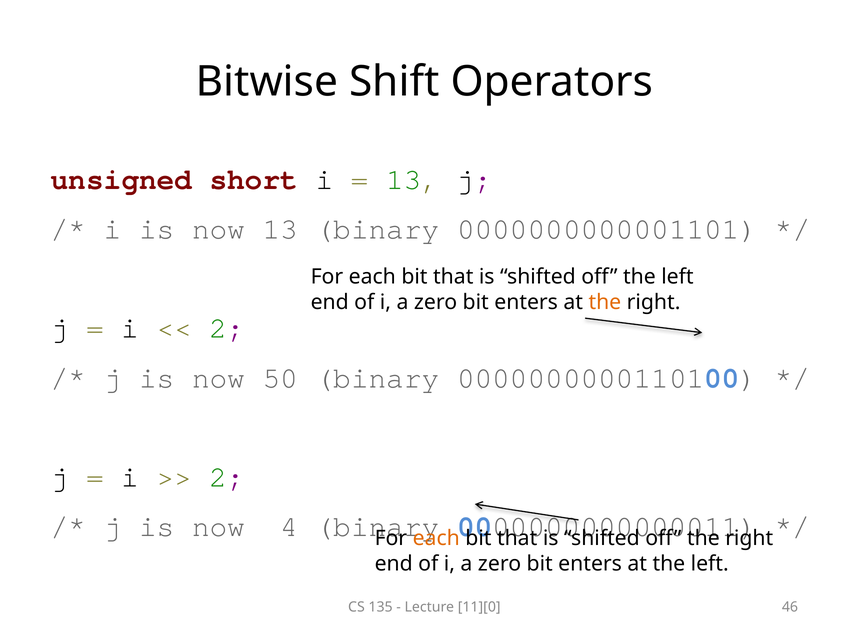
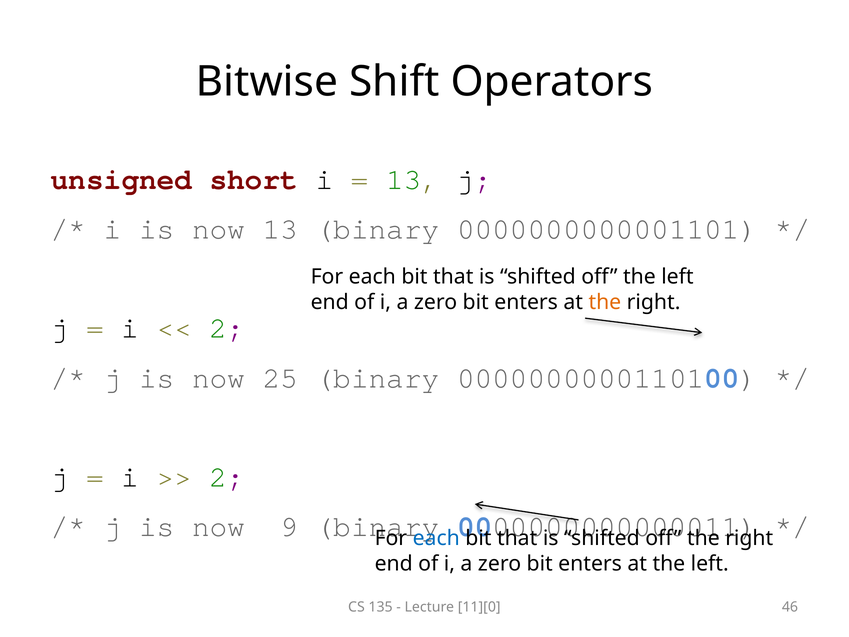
50: 50 -> 25 (280, 378)
4: 4 -> 9 (289, 526)
each colour: orange -> blue (436, 538)
